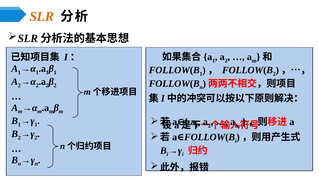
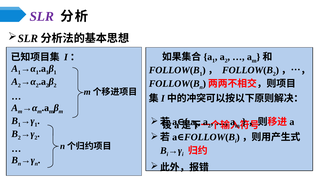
SLR colour: orange -> purple (42, 17)
